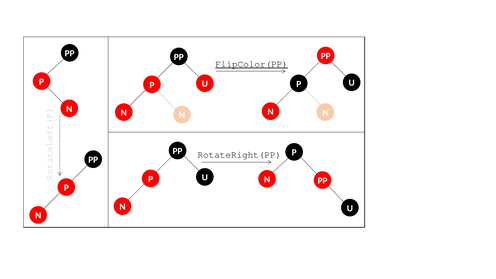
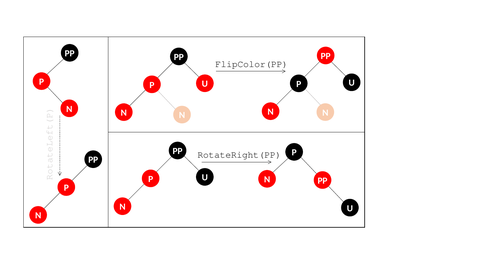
FlipColor(PP underline: present -> none (252, 64)
